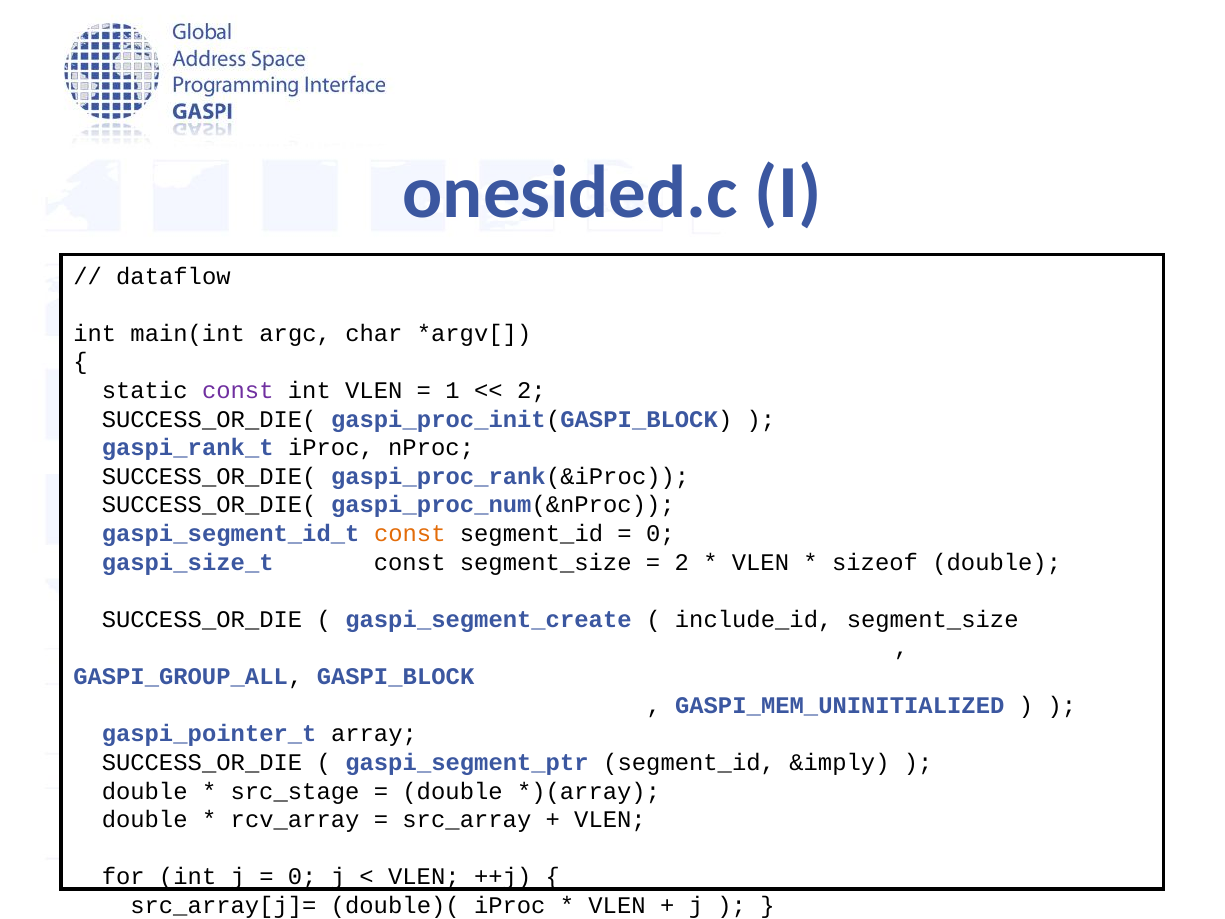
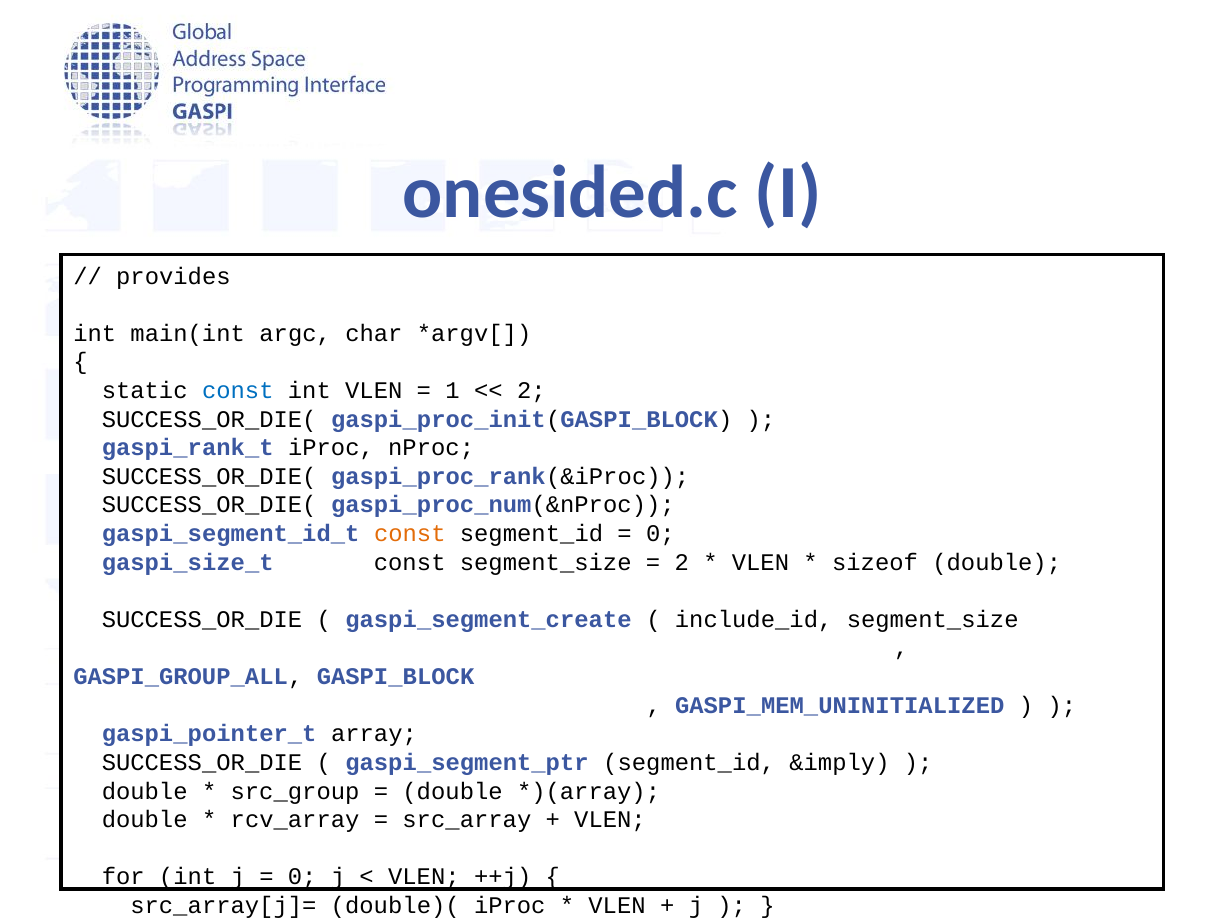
dataflow: dataflow -> provides (173, 276)
const colour: purple -> blue (238, 391)
src_stage: src_stage -> src_group (295, 791)
